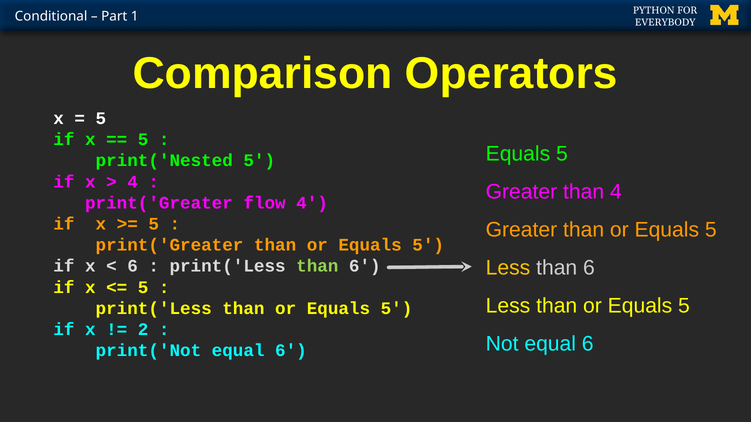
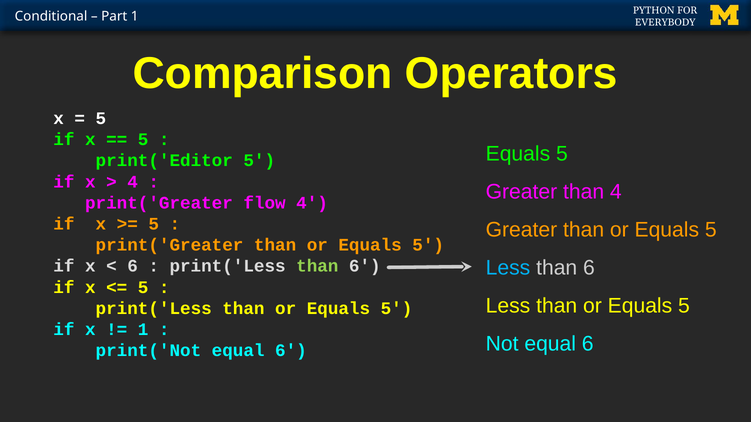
print('Nested: print('Nested -> print('Editor (164, 161)
Less colour: yellow -> light blue (508, 268)
2: 2 -> 1 (143, 330)
